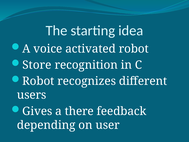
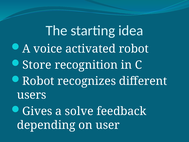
there: there -> solve (79, 111)
